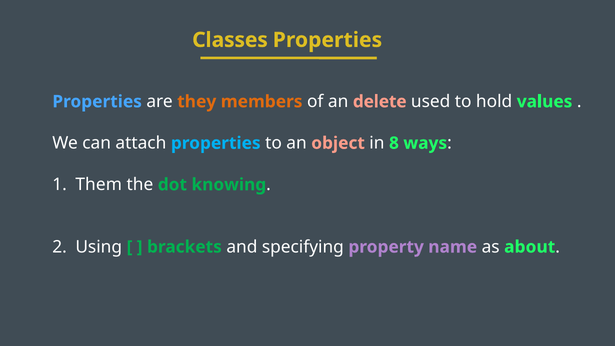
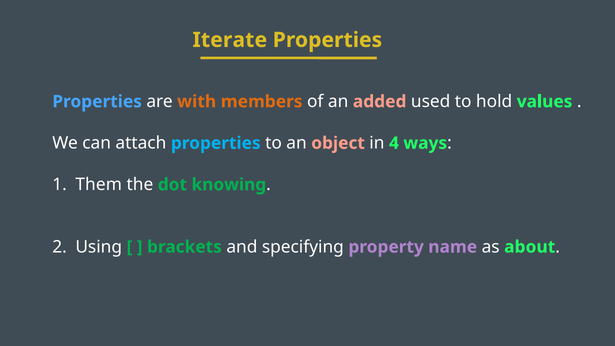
Classes: Classes -> Iterate (230, 40)
they: they -> with (197, 102)
delete: delete -> added (380, 102)
8: 8 -> 4 (394, 143)
